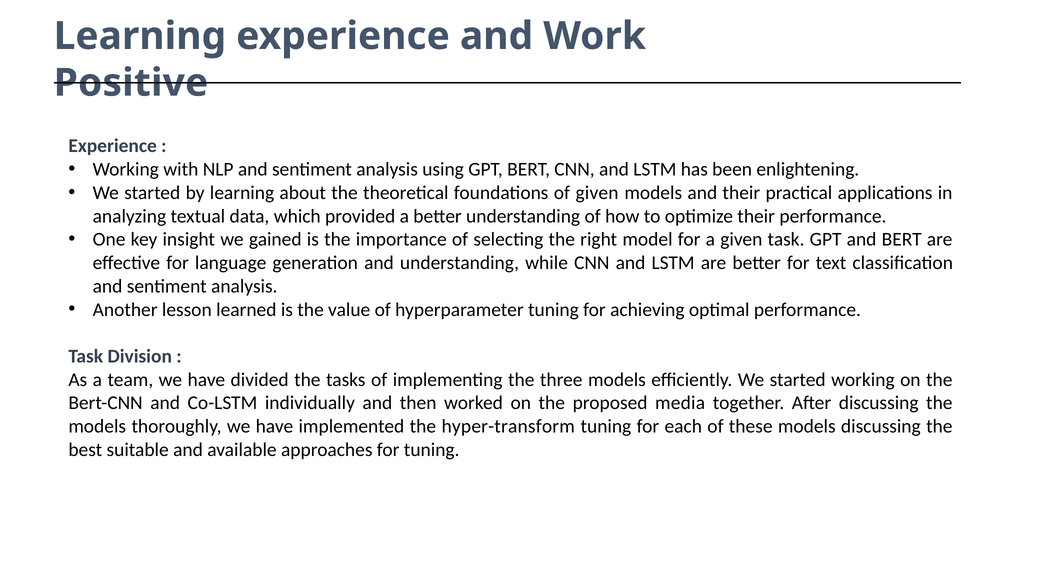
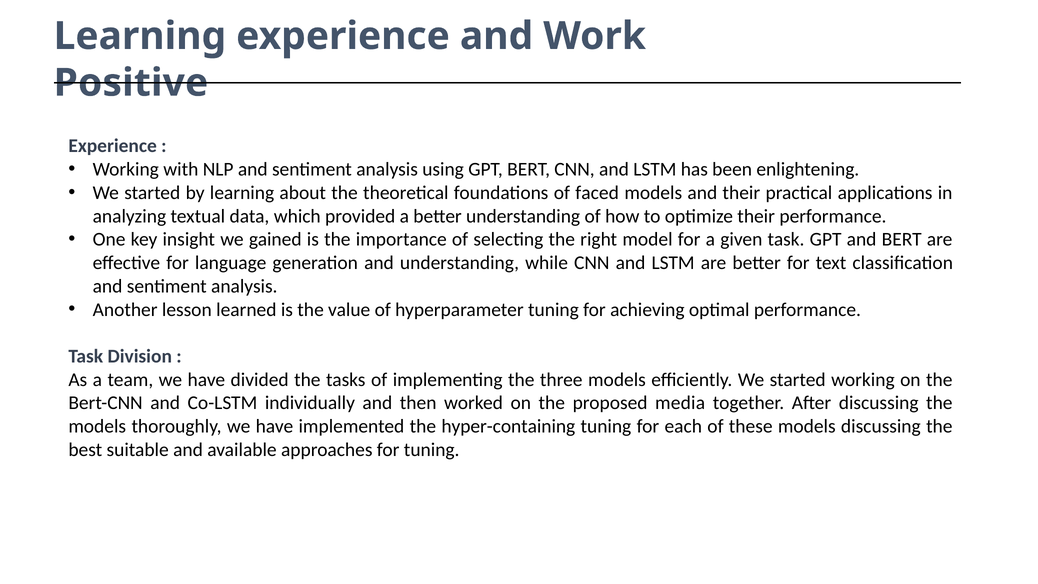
of given: given -> faced (597, 193)
hyper-transform: hyper-transform -> hyper-containing (508, 426)
